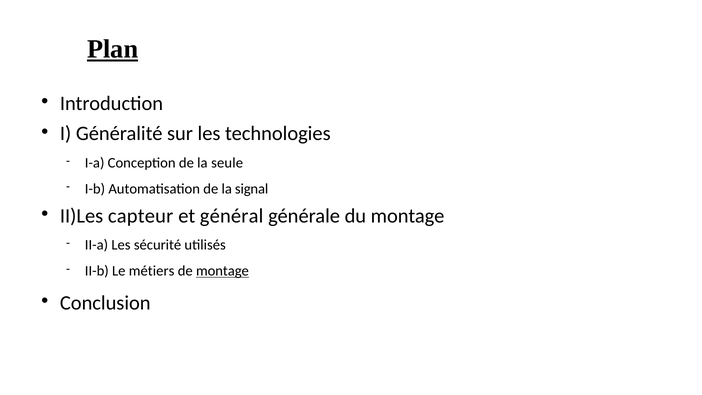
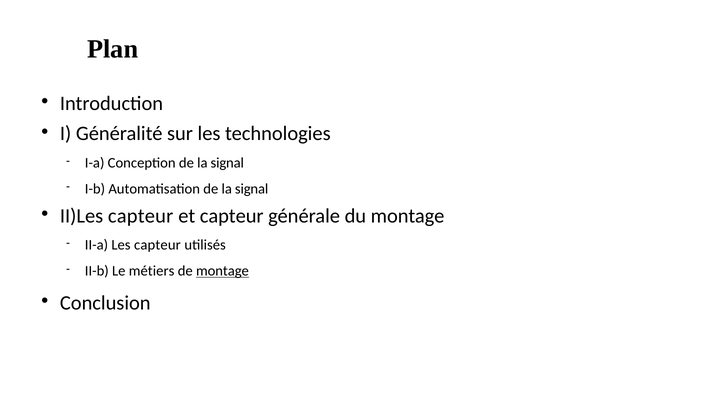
Plan underline: present -> none (113, 49)
Conception de la seule: seule -> signal (227, 163)
et général: général -> capteur (232, 216)
Les sécurité: sécurité -> capteur (157, 245)
